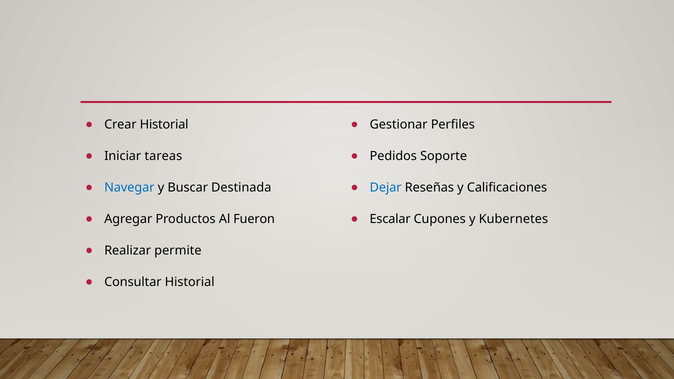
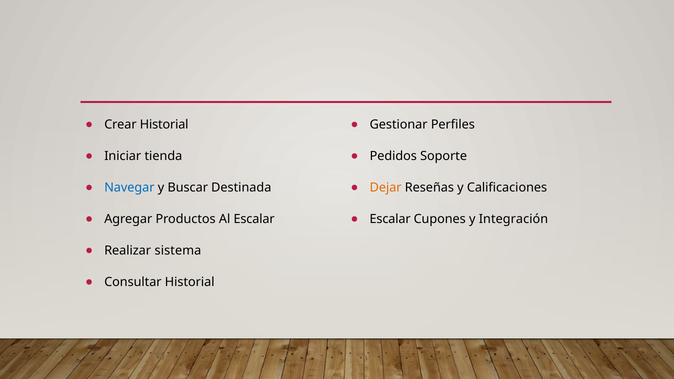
tareas: tareas -> tienda (163, 156)
Dejar colour: blue -> orange (386, 188)
Al Fueron: Fueron -> Escalar (254, 219)
Kubernetes: Kubernetes -> Integración (513, 219)
permite: permite -> sistema (178, 251)
